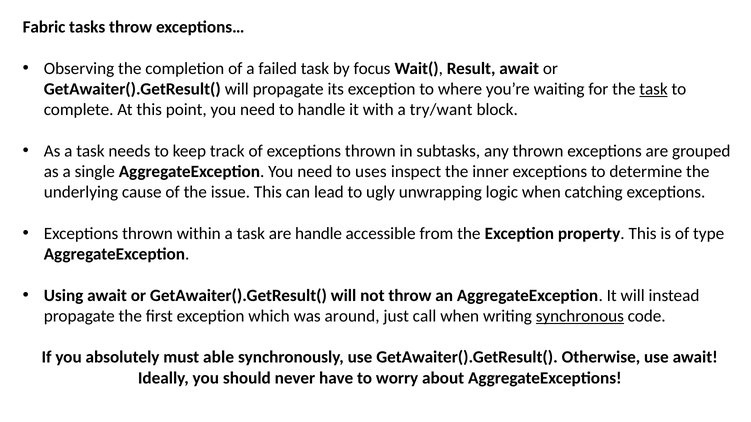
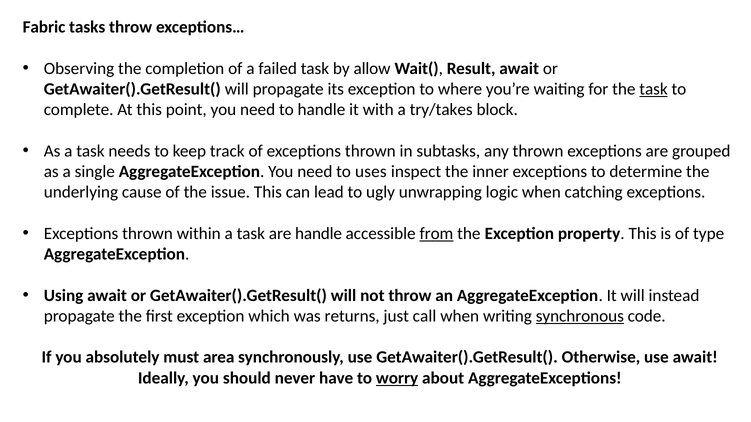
focus: focus -> allow (372, 69)
try/want: try/want -> try/takes (441, 110)
from underline: none -> present (436, 234)
around: around -> returns (352, 316)
able: able -> area (219, 358)
worry underline: none -> present (397, 378)
